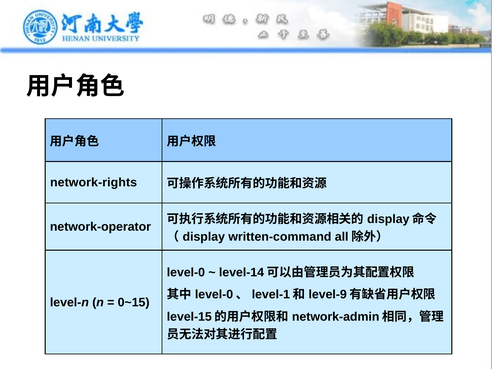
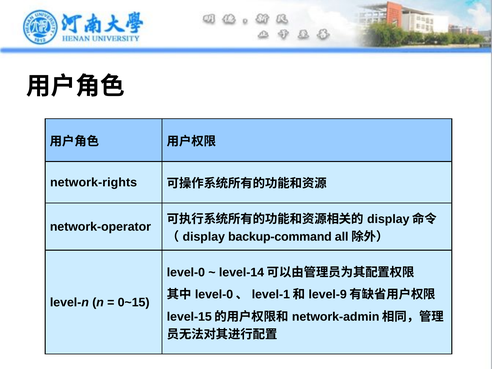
written-command: written-command -> backup-command (280, 237)
